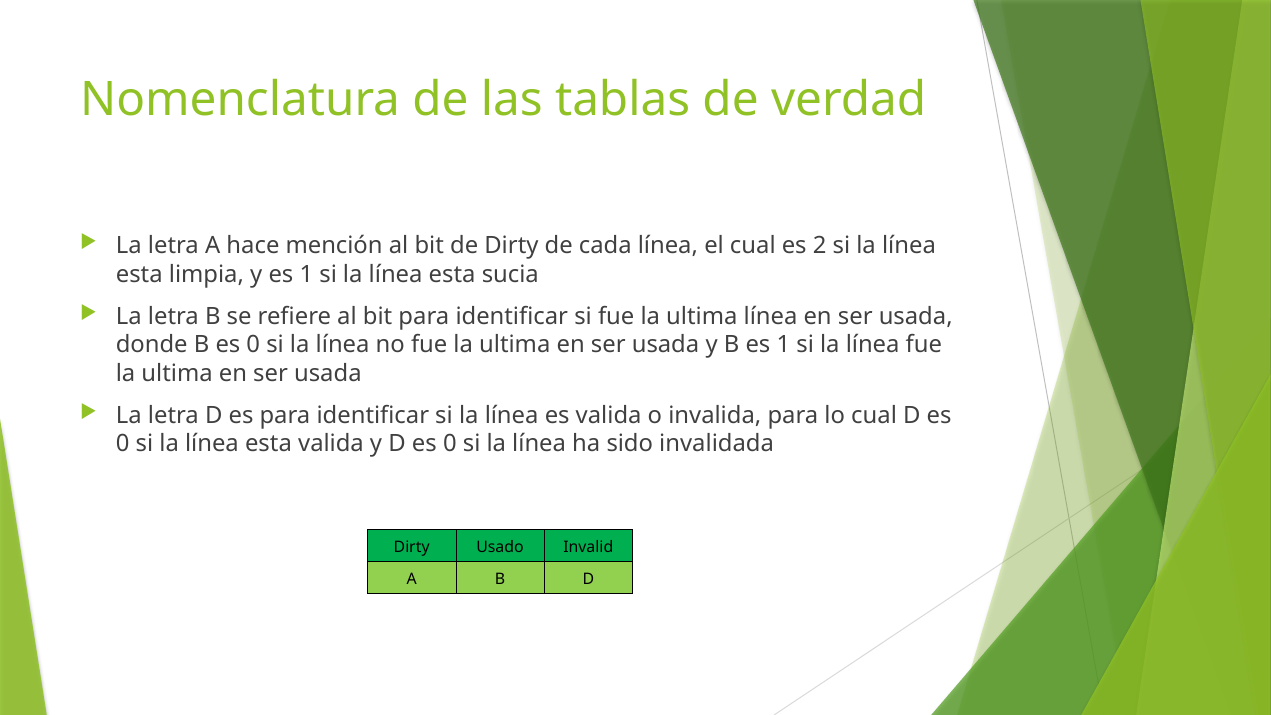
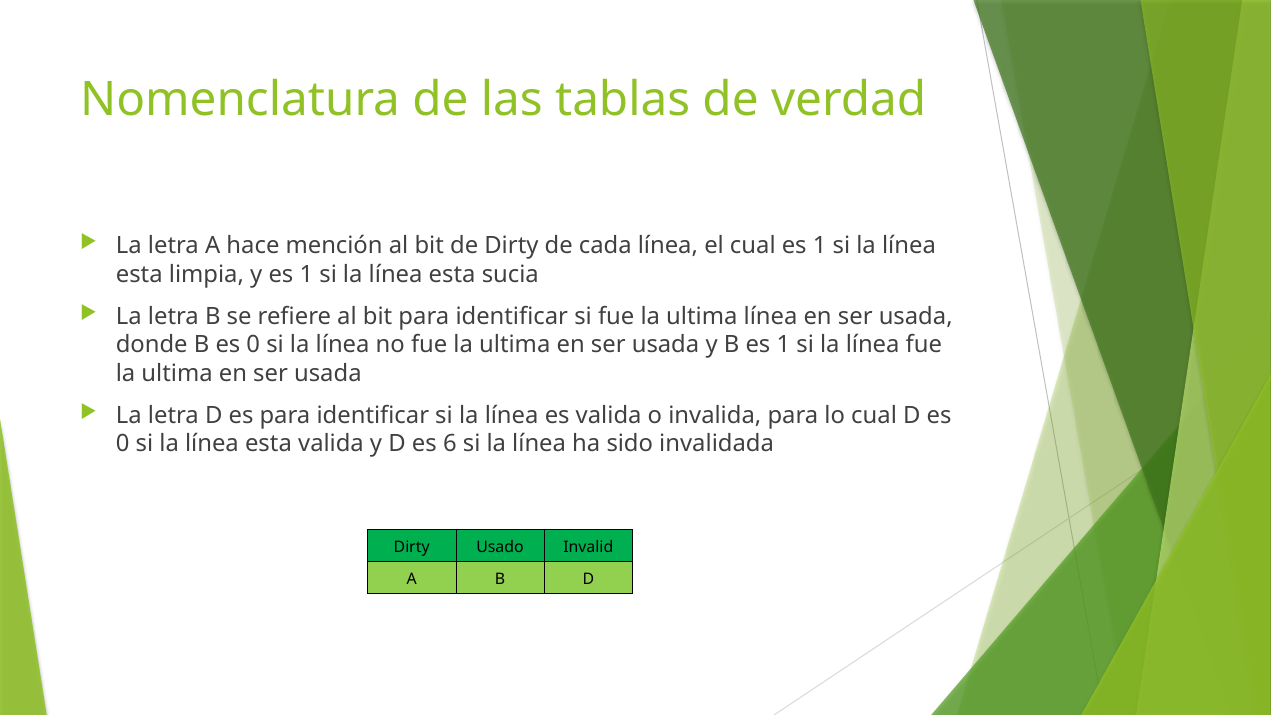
cual es 2: 2 -> 1 (820, 246)
y D es 0: 0 -> 6 (450, 444)
